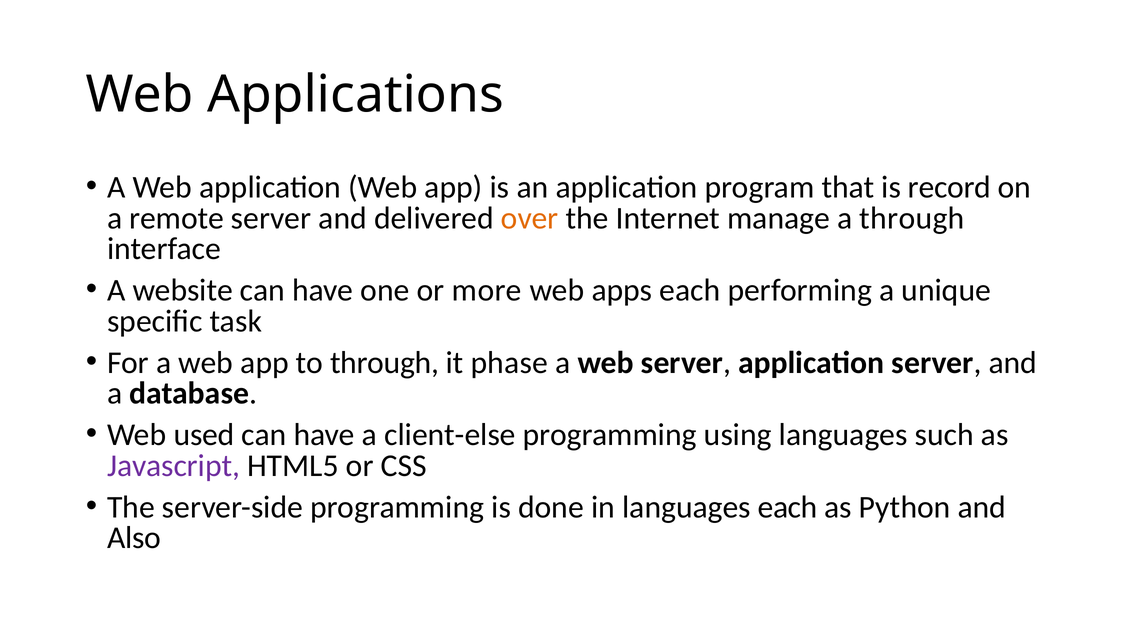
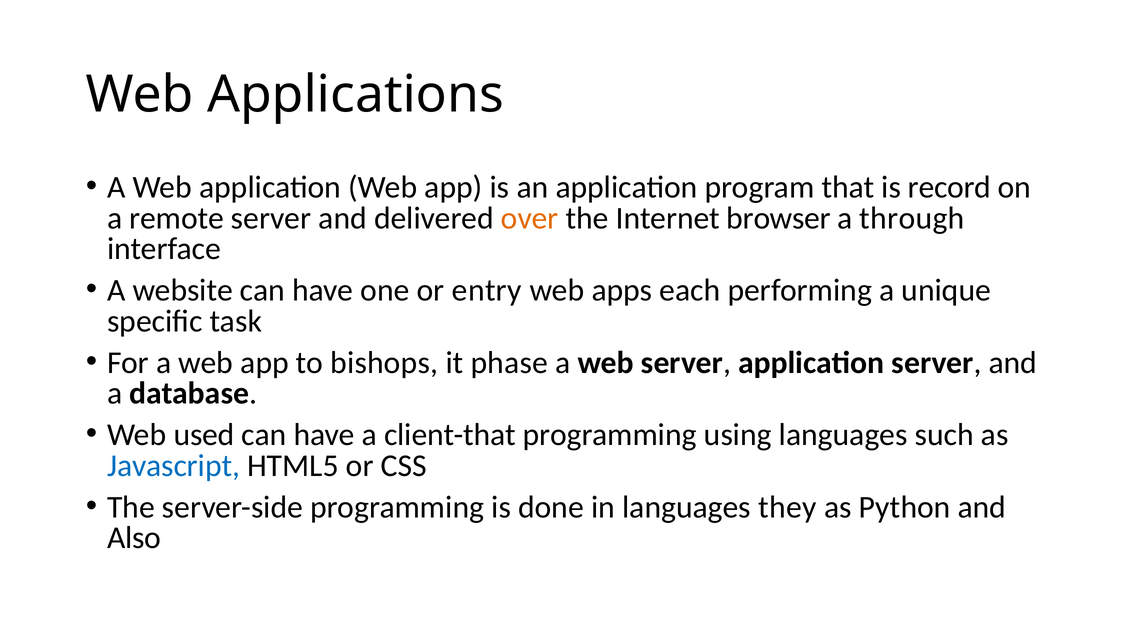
manage: manage -> browser (779, 218)
more: more -> entry (487, 290)
to through: through -> bishops (384, 363)
client-else: client-else -> client-that (450, 435)
Javascript colour: purple -> blue (174, 466)
languages each: each -> they (787, 507)
